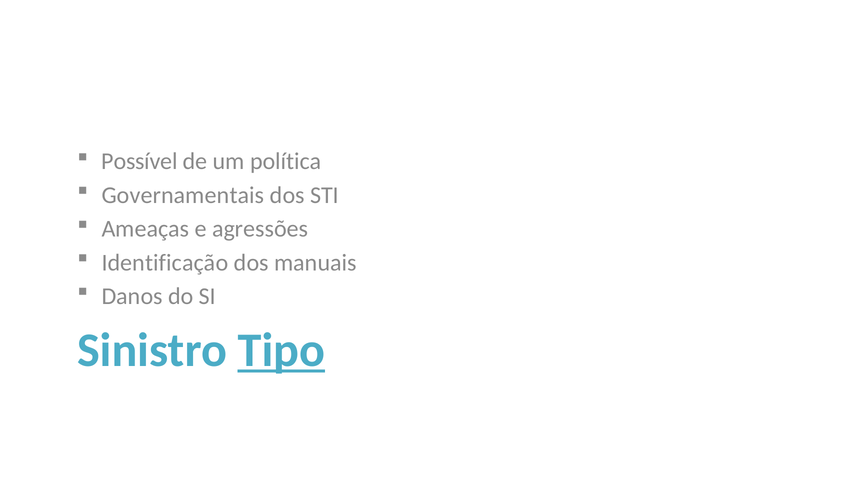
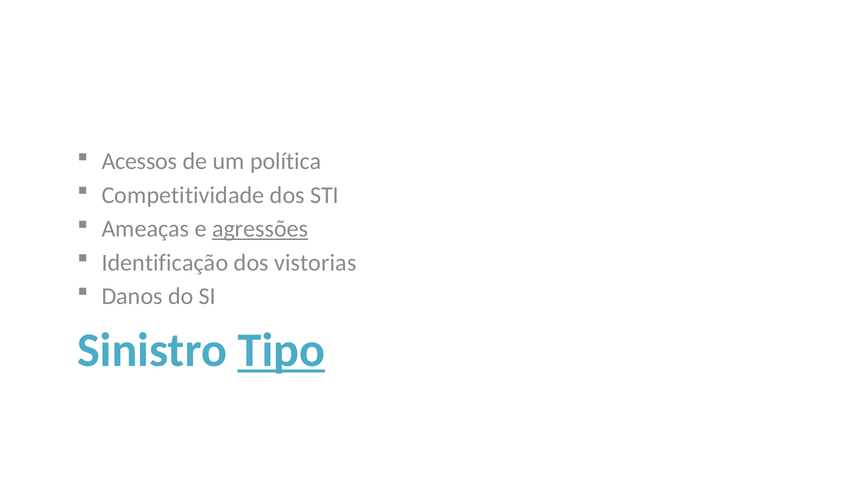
Possível: Possível -> Acessos (139, 161)
Governamentais: Governamentais -> Competitividade (183, 195)
agressões underline: none -> present (260, 229)
manuais: manuais -> vistorias (315, 263)
